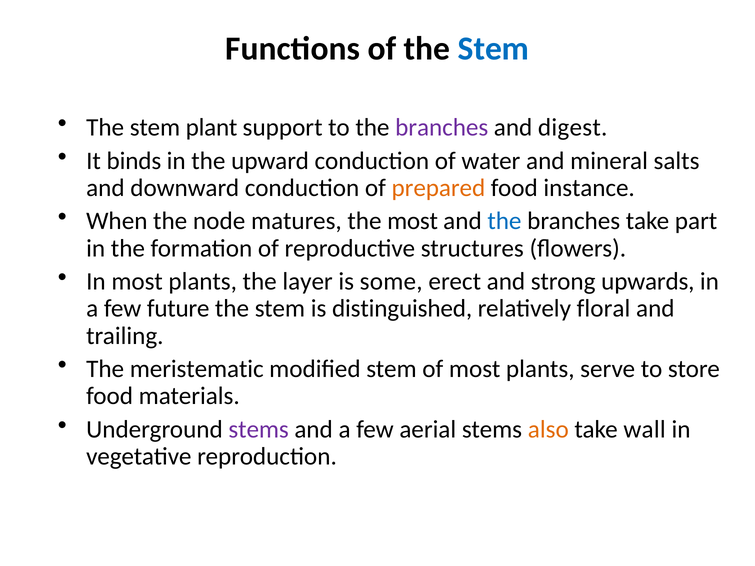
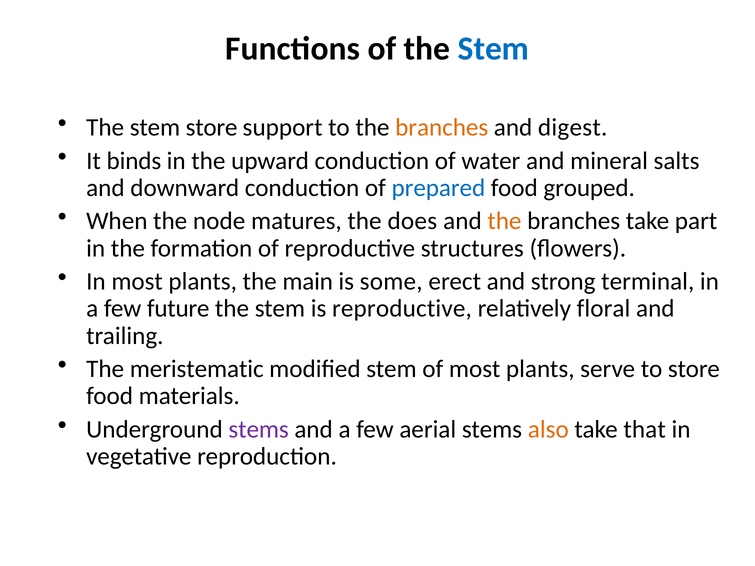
stem plant: plant -> store (212, 128)
branches colour: purple -> orange (442, 128)
prepared colour: orange -> blue (438, 188)
instance: instance -> grouped (589, 188)
the most: most -> does (412, 221)
the colour: blue -> orange (504, 221)
layer: layer -> main (308, 282)
upwards: upwards -> terminal (648, 282)
is distinguished: distinguished -> reproductive (402, 309)
wall: wall -> that (645, 429)
